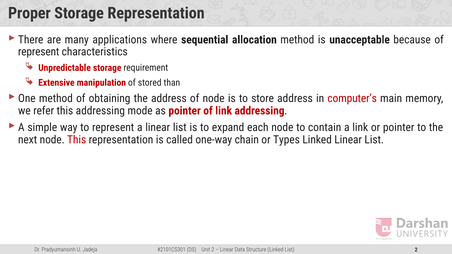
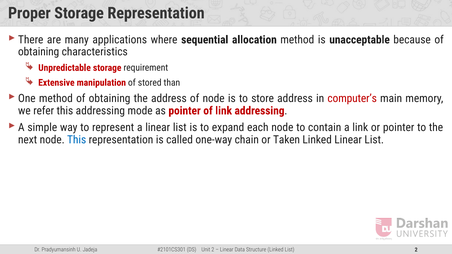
represent: represent -> obtaining (39, 52)
This colour: red -> blue (77, 140)
Types: Types -> Taken (287, 140)
